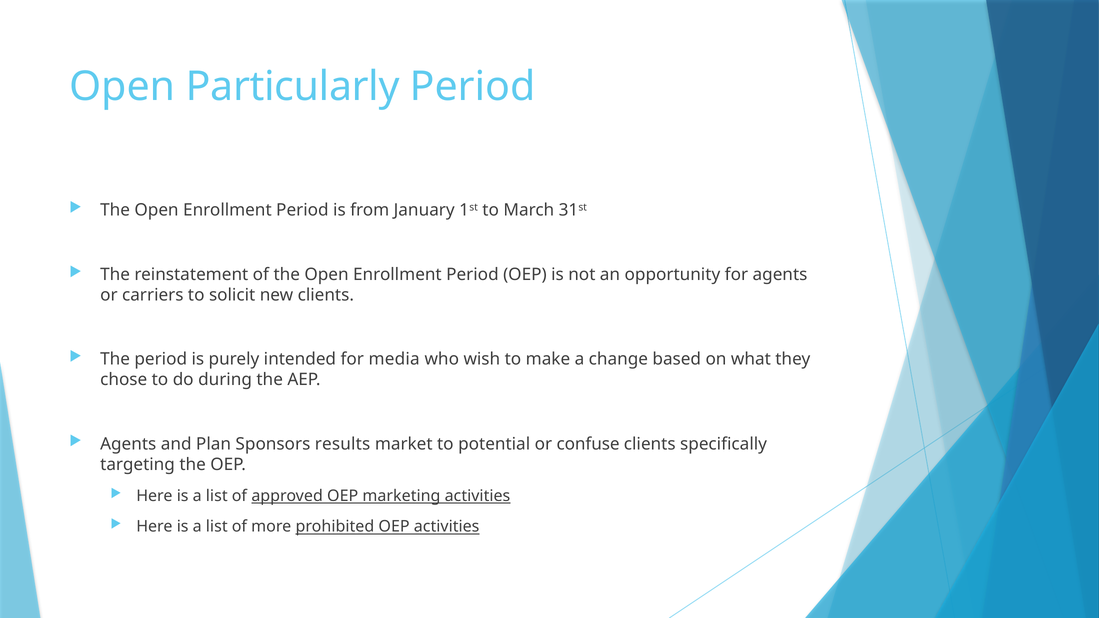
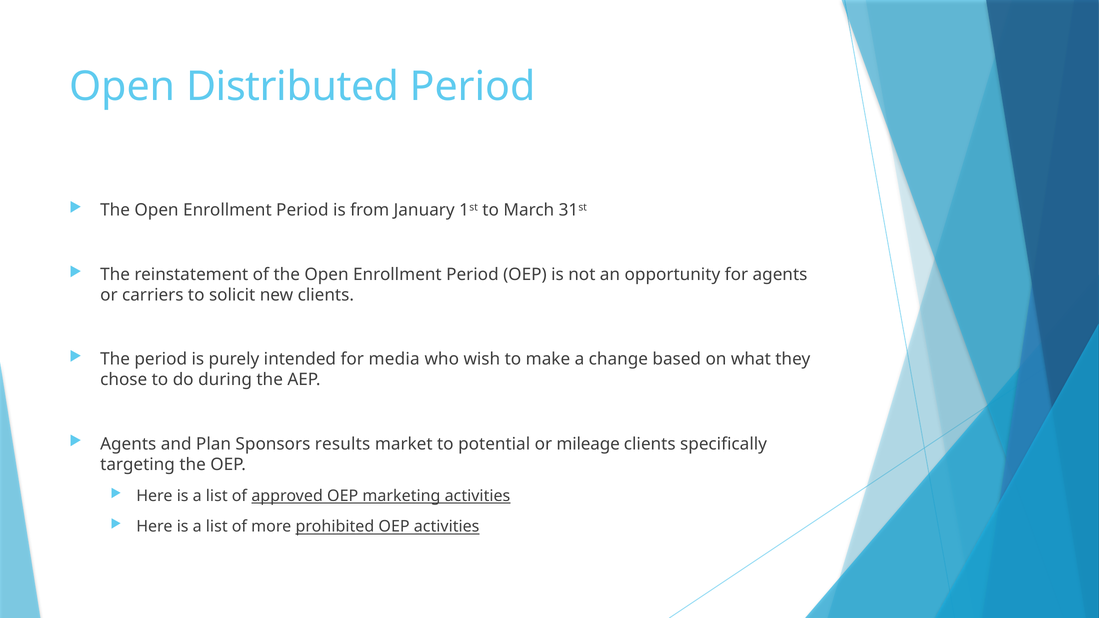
Particularly: Particularly -> Distributed (293, 87)
confuse: confuse -> mileage (588, 444)
